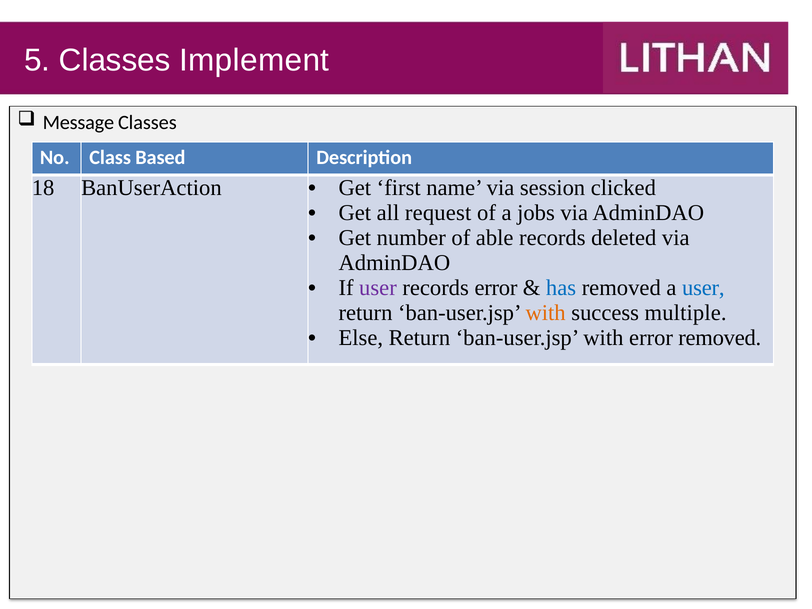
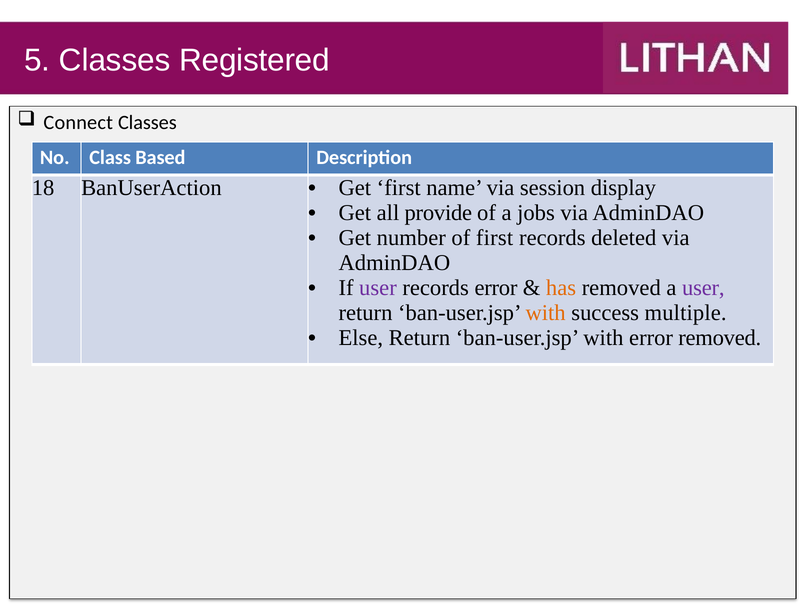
Implement: Implement -> Registered (255, 60)
Message: Message -> Connect (78, 123)
clicked: clicked -> display (623, 188)
request: request -> provide (438, 213)
of able: able -> first (495, 238)
has colour: blue -> orange (561, 288)
user colour: blue -> purple (703, 288)
